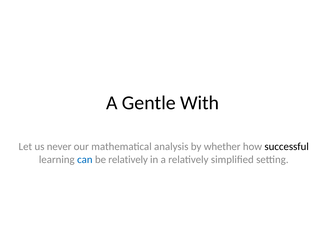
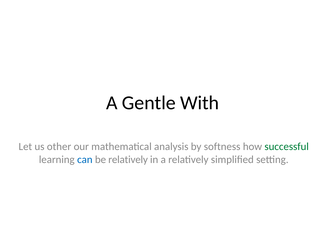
never: never -> other (59, 147)
whether: whether -> softness (222, 147)
successful colour: black -> green (287, 147)
